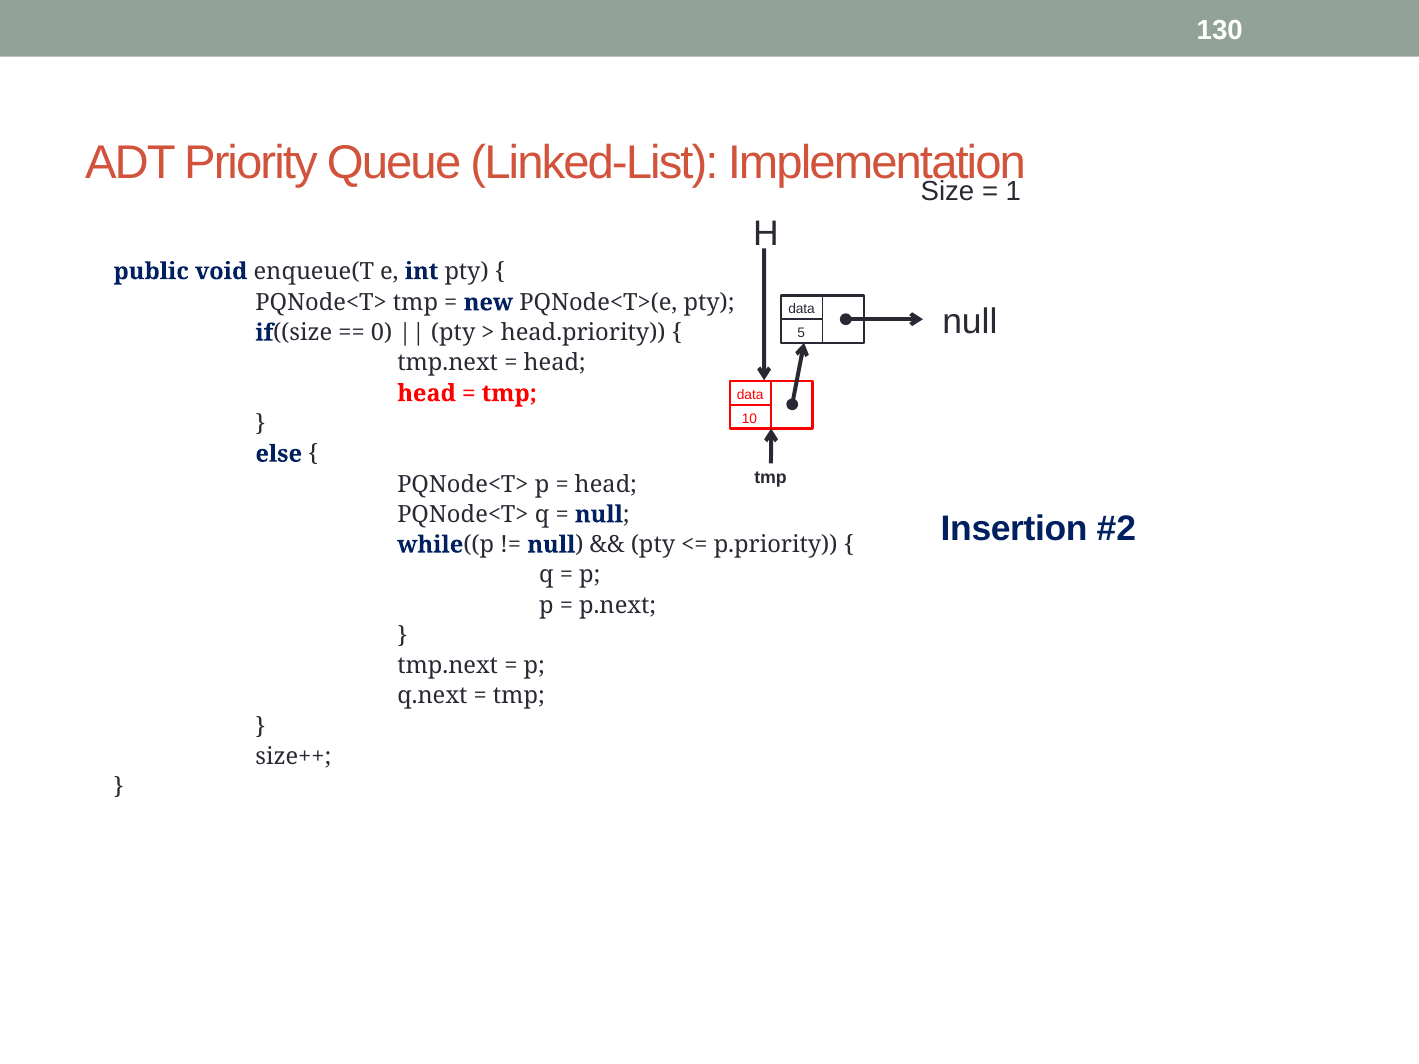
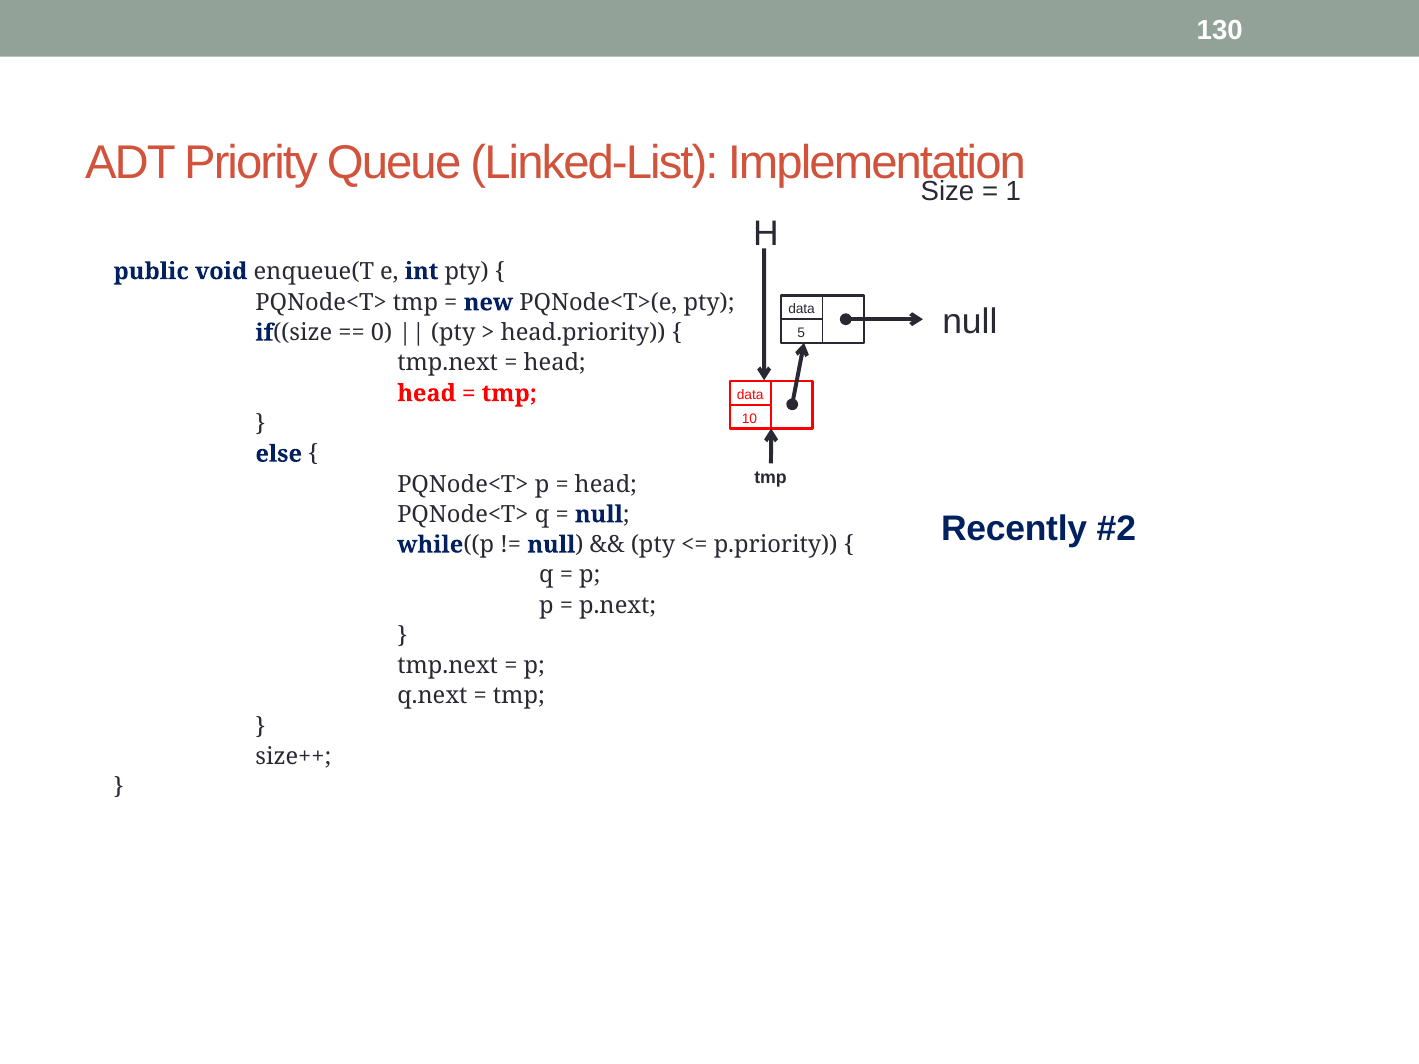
Insertion: Insertion -> Recently (1014, 529)
